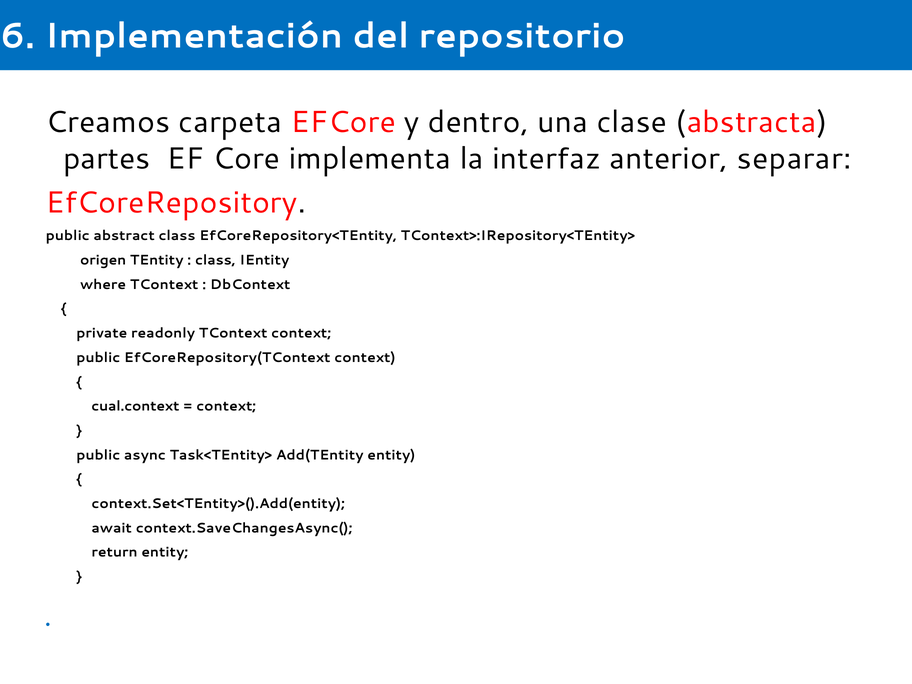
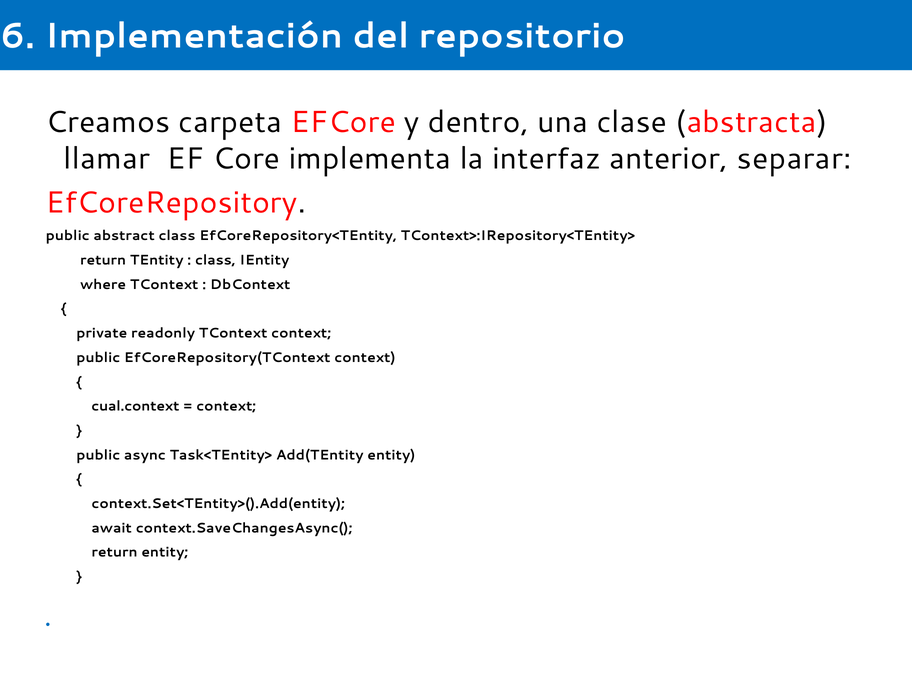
partes: partes -> llamar (107, 159)
origen: origen -> return (103, 260)
